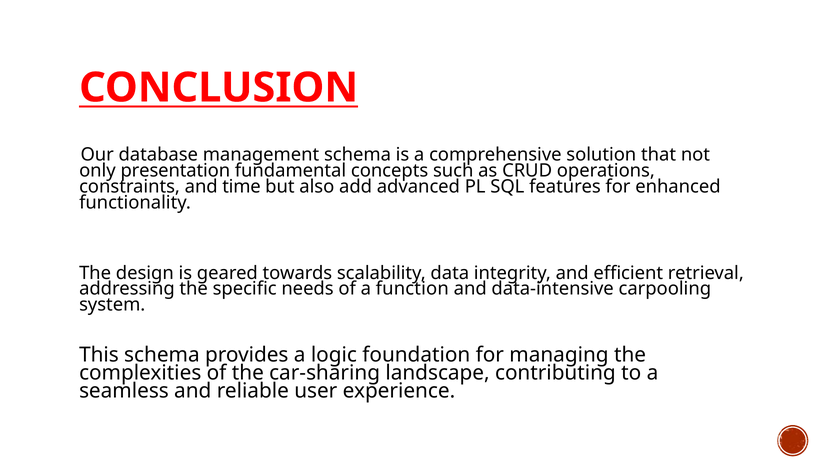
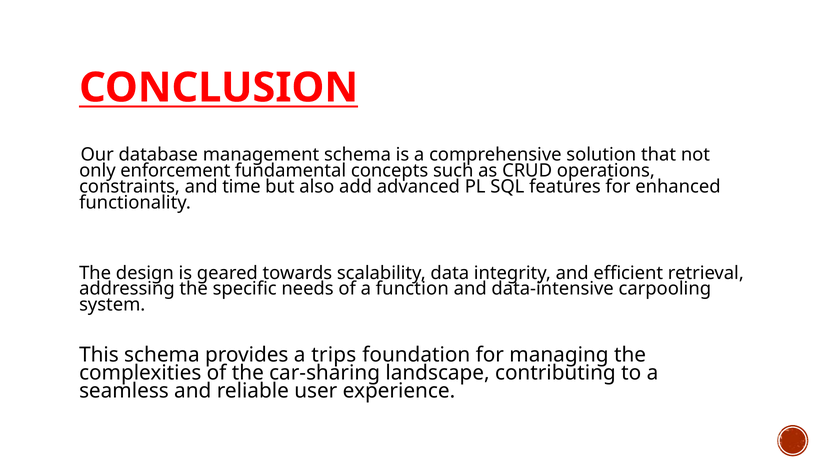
presentation: presentation -> enforcement (175, 170)
logic: logic -> trips (334, 355)
